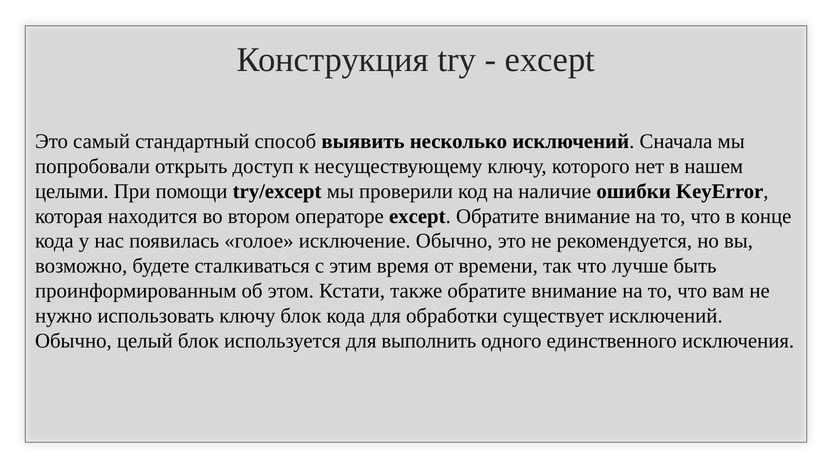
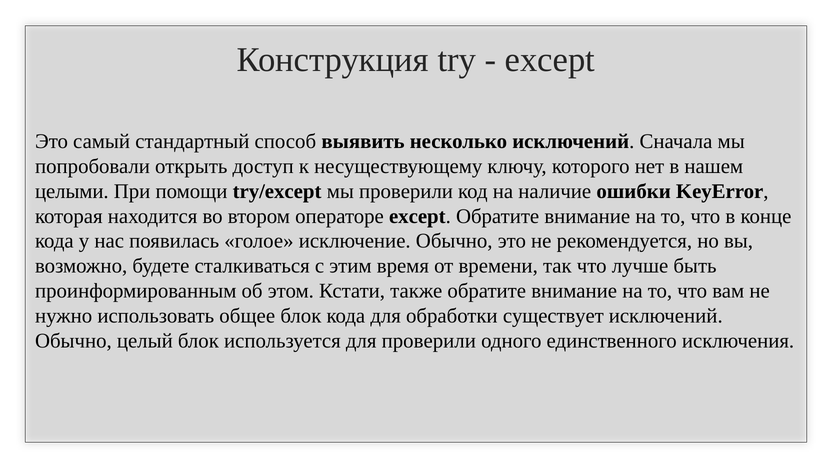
использовать ключу: ключу -> общее (247, 316)
для выполнить: выполнить -> проверили (429, 341)
